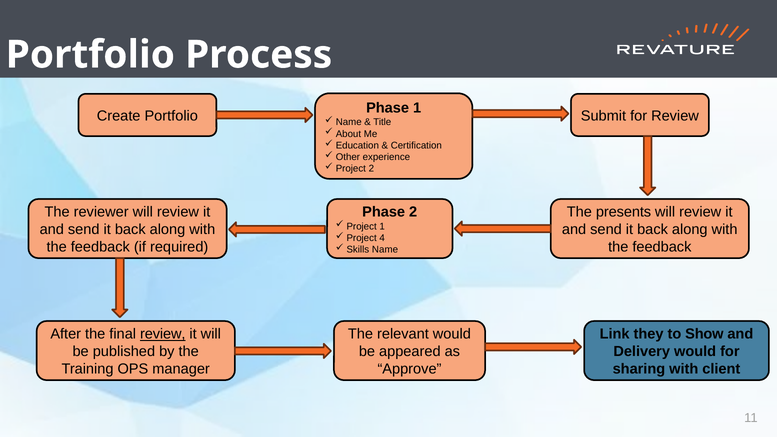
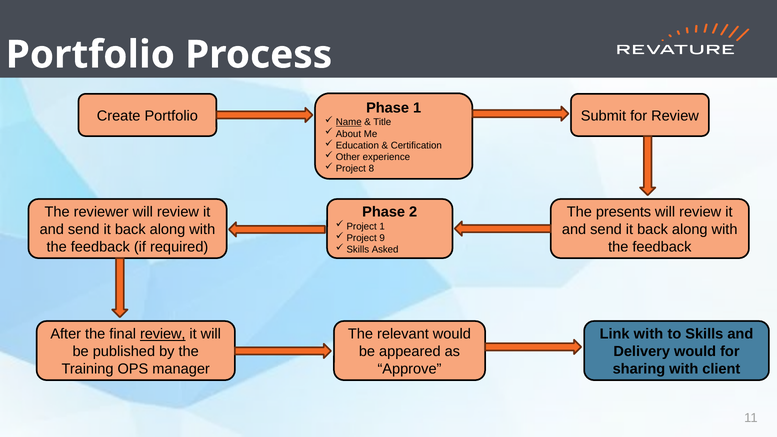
Name underline: none -> present (349, 122)
Project 2: 2 -> 8 (371, 169)
4: 4 -> 9 (382, 238)
Skills Name: Name -> Asked (385, 250)
Link they: they -> with (648, 334)
to Show: Show -> Skills (704, 334)
